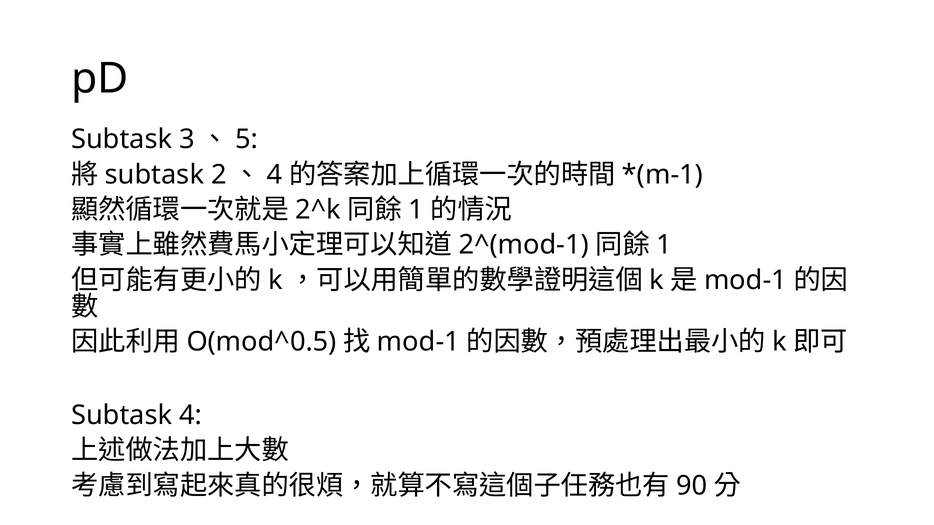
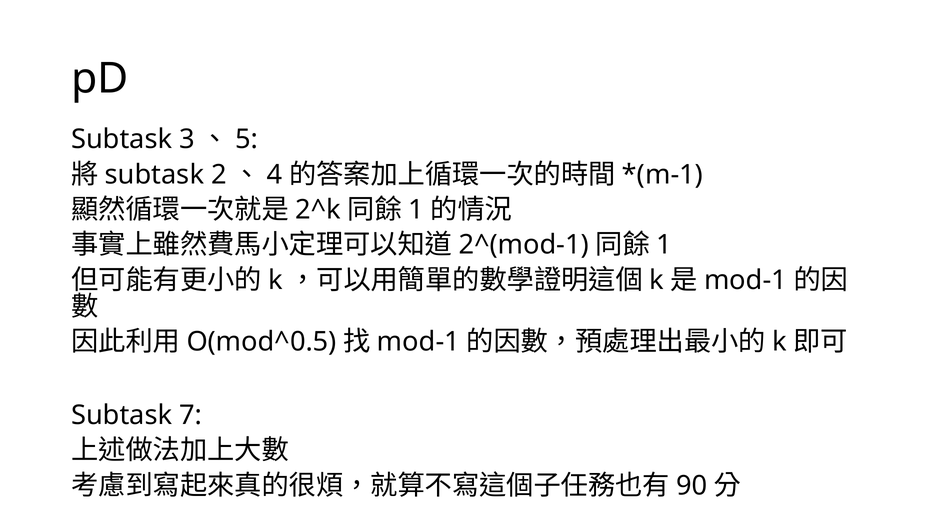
Subtask 4: 4 -> 7 (191, 416)
